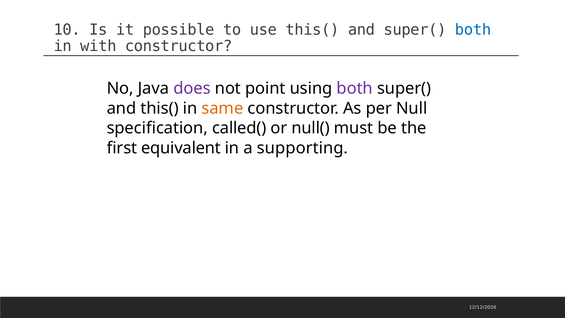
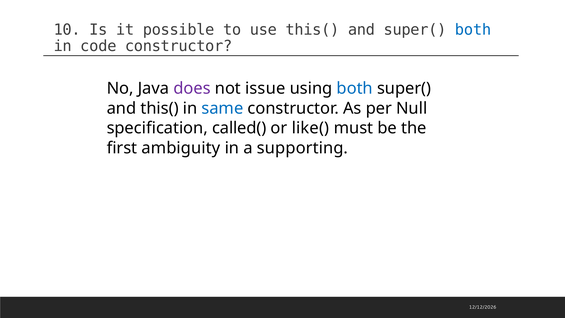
with: with -> code (98, 46)
point: point -> issue (265, 88)
both colour: purple -> blue (355, 88)
same colour: orange -> blue (222, 108)
null(: null( -> like( (310, 128)
equivalent: equivalent -> ambiguity (181, 148)
